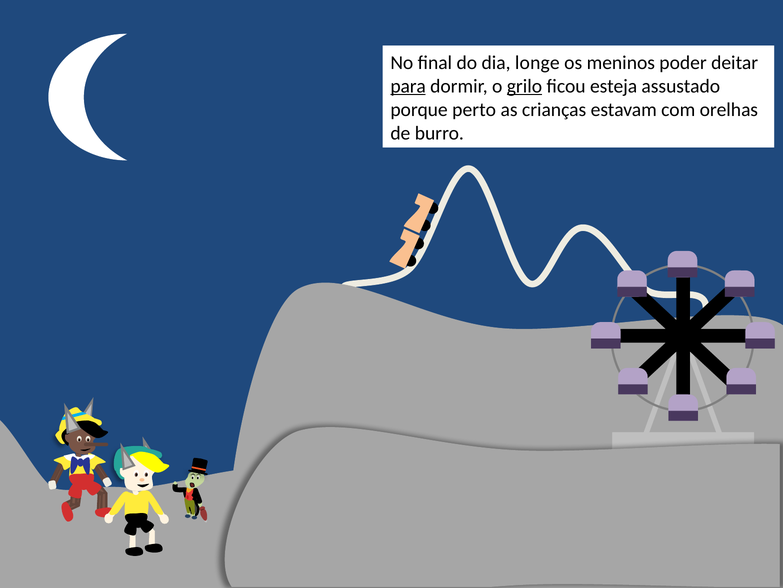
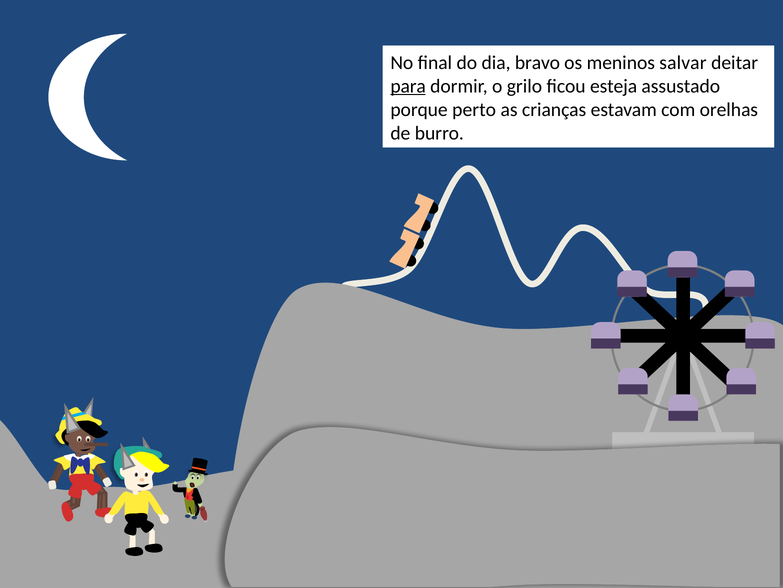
longe: longe -> bravo (537, 63)
poder: poder -> salvar (683, 63)
grilo underline: present -> none (524, 86)
